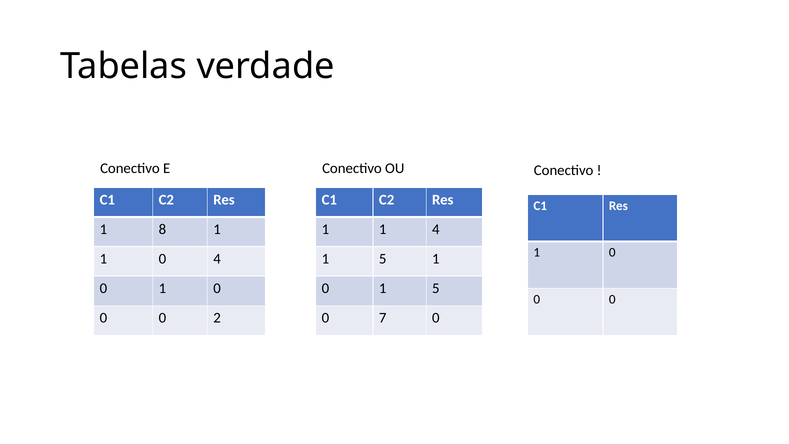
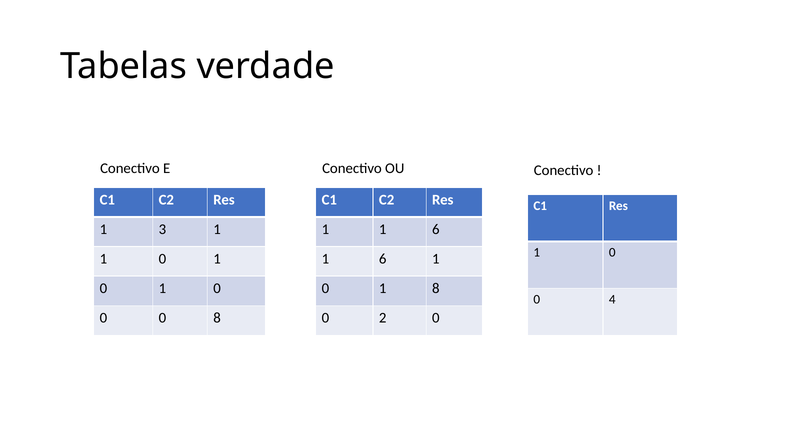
8: 8 -> 3 (162, 229)
1 1 4: 4 -> 6 (436, 229)
4: 4 -> 1 (217, 259)
5: 5 -> 6 (383, 259)
0 1 5: 5 -> 8 (436, 288)
0: 0 -> 4 (612, 299)
0 2: 2 -> 8 (217, 318)
7: 7 -> 2 (383, 318)
